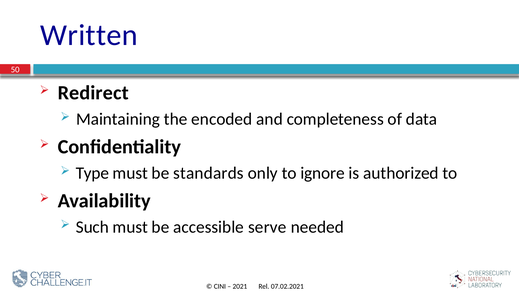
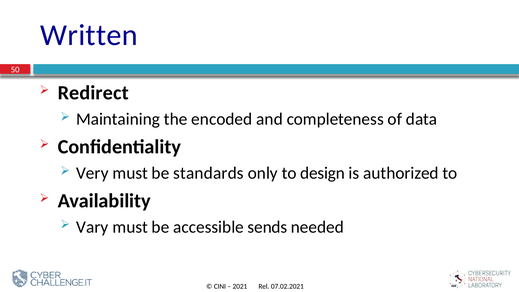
Type: Type -> Very (92, 173)
ignore: ignore -> design (323, 173)
Such: Such -> Vary (92, 227)
serve: serve -> sends (267, 227)
